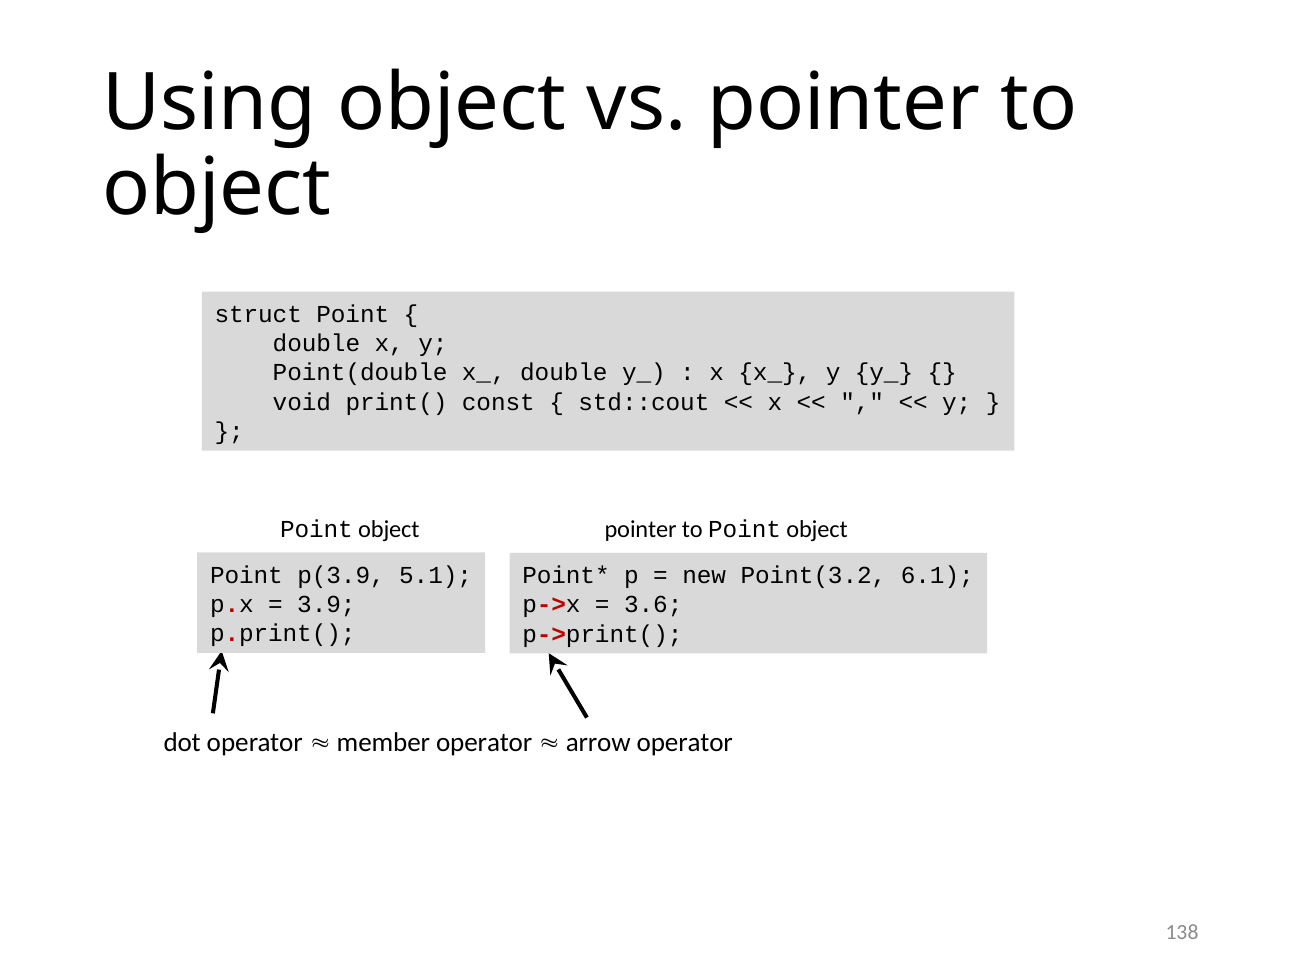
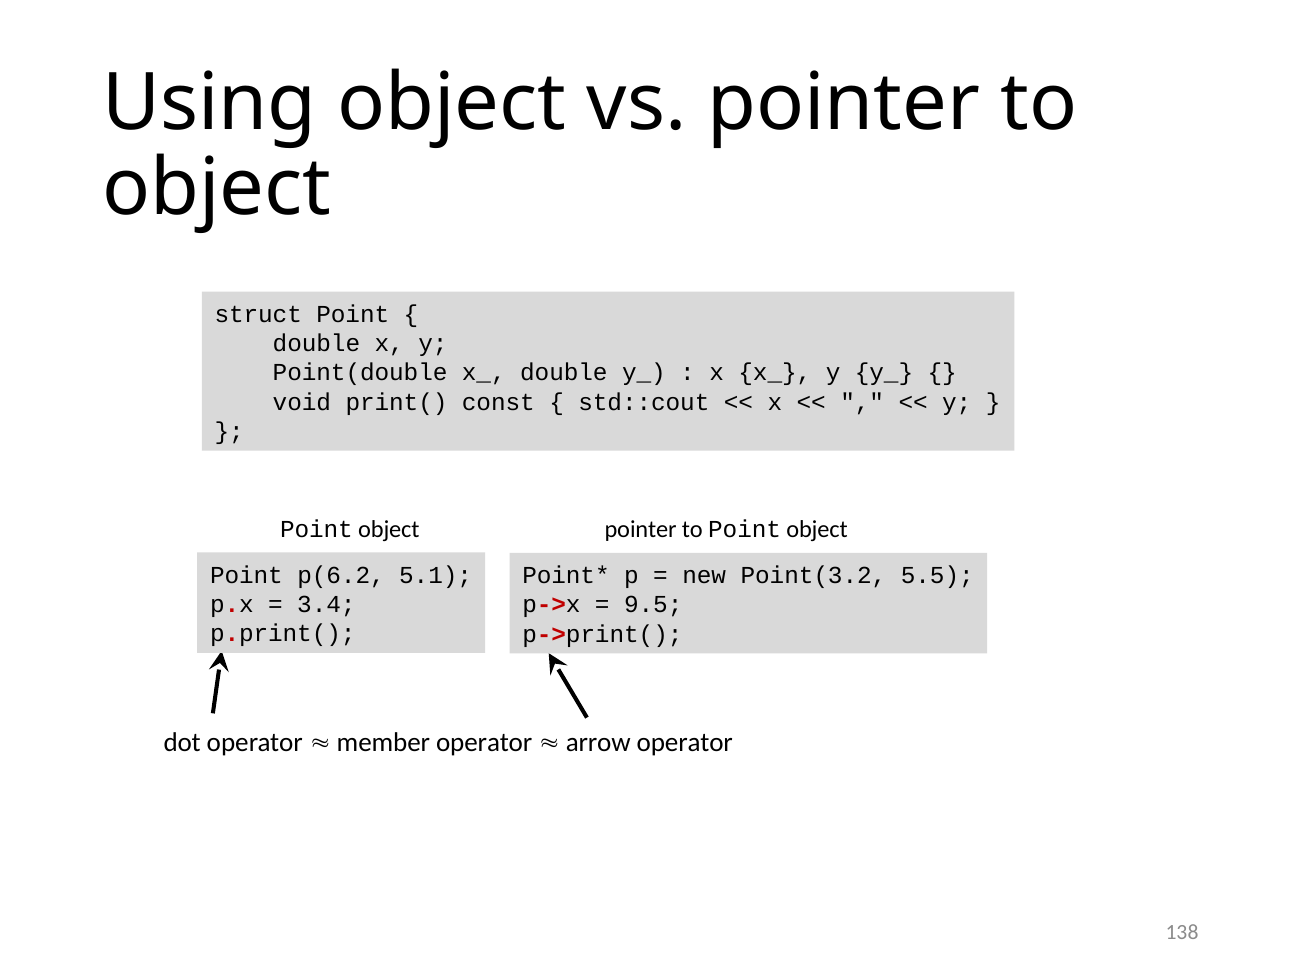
p(3.9: p(3.9 -> p(6.2 (341, 575)
6.1: 6.1 -> 5.5 (937, 575)
3.9: 3.9 -> 3.4 (326, 604)
3.6: 3.6 -> 9.5 (653, 605)
